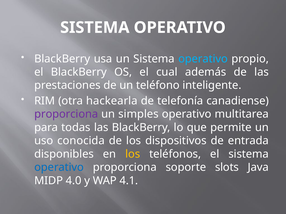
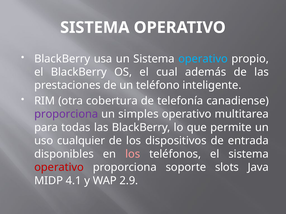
hackearla: hackearla -> cobertura (112, 101)
conocida: conocida -> cualquier (81, 141)
los colour: yellow -> pink (133, 154)
operativo colour: blue -> red (59, 168)
4.0: 4.0 -> 4.1 (74, 181)
4.1: 4.1 -> 2.9 (129, 181)
